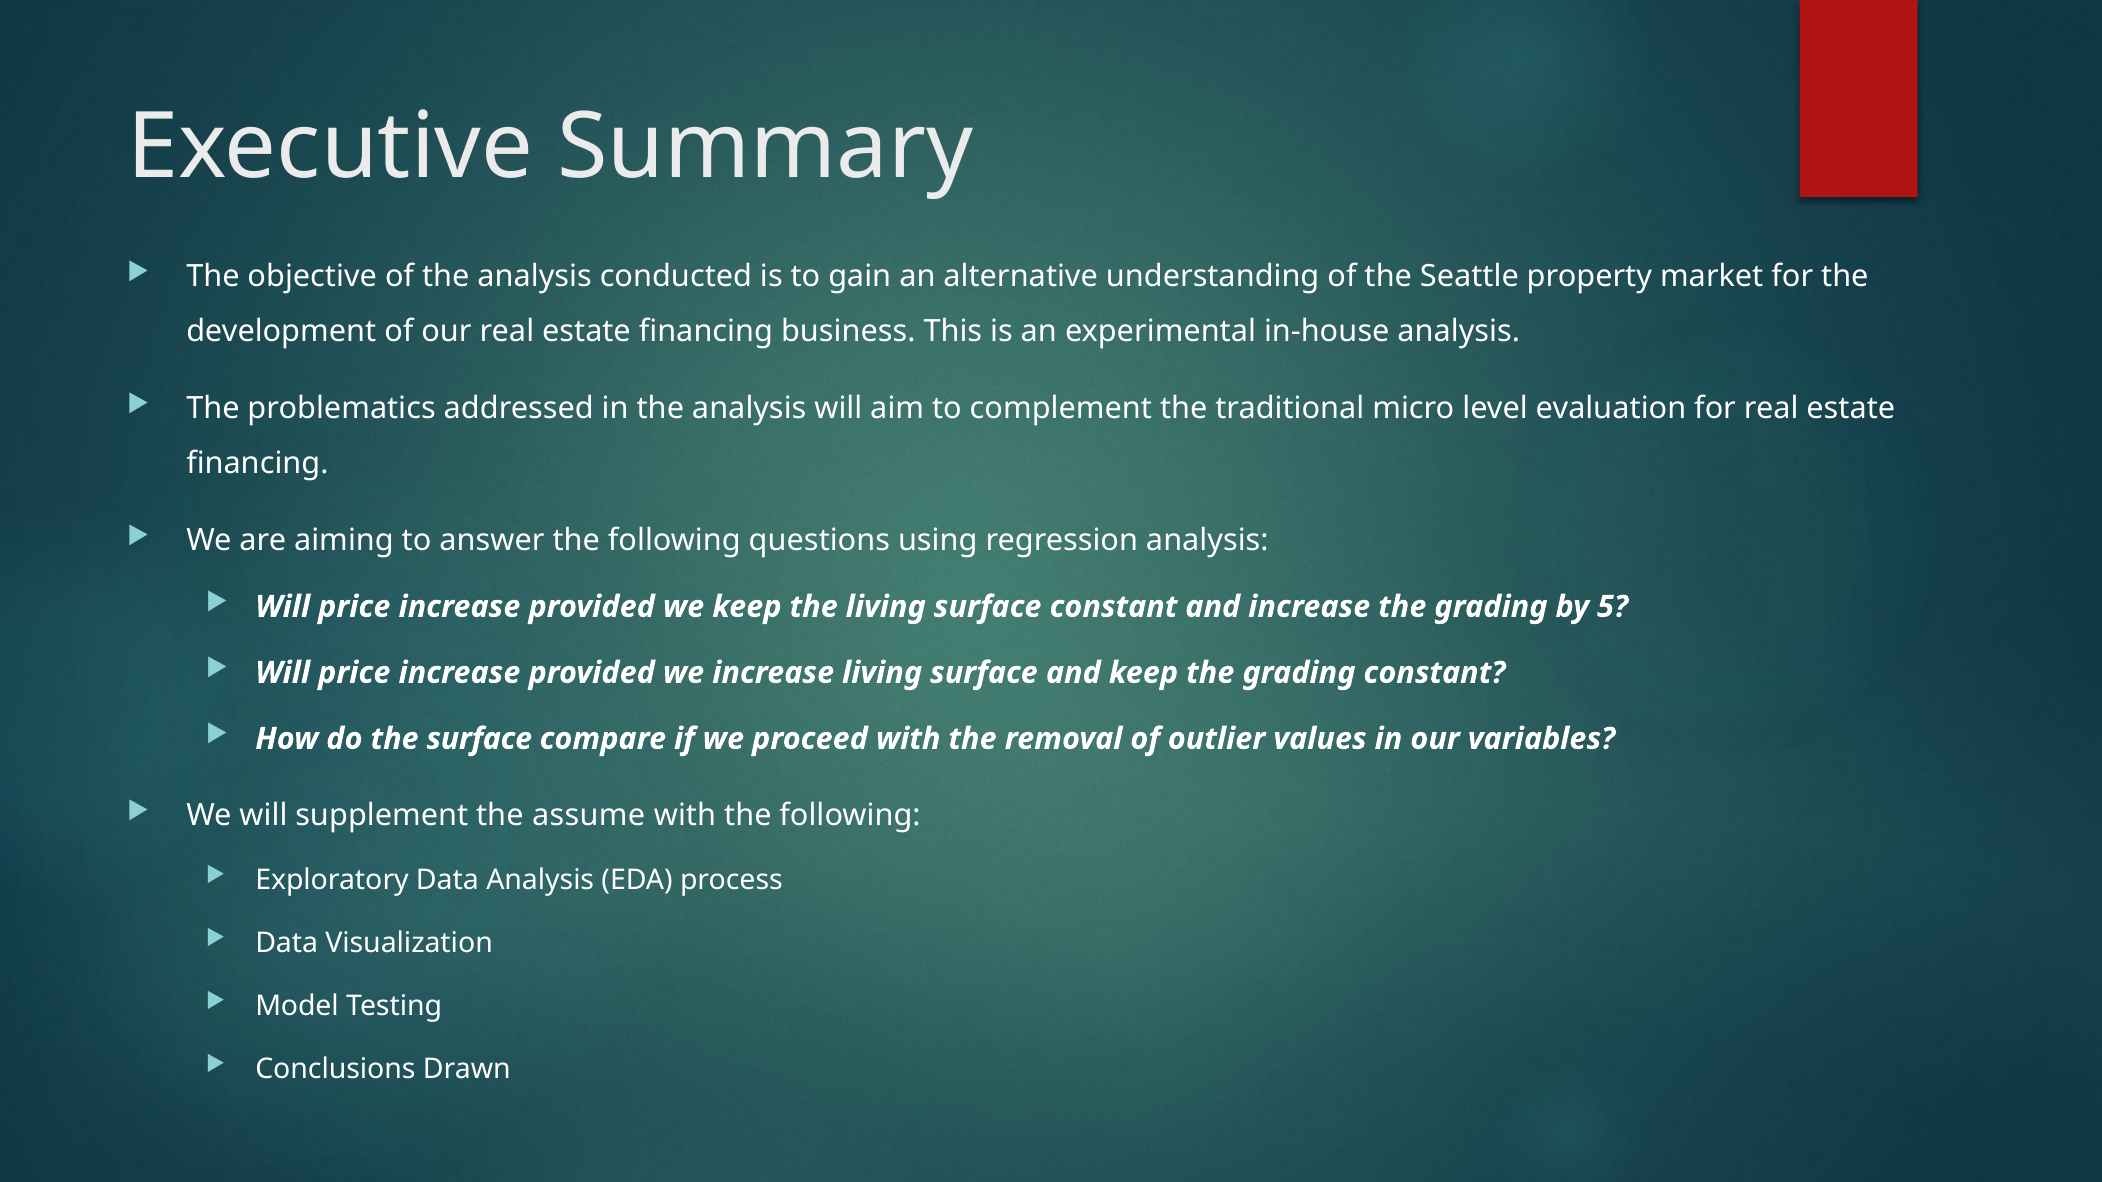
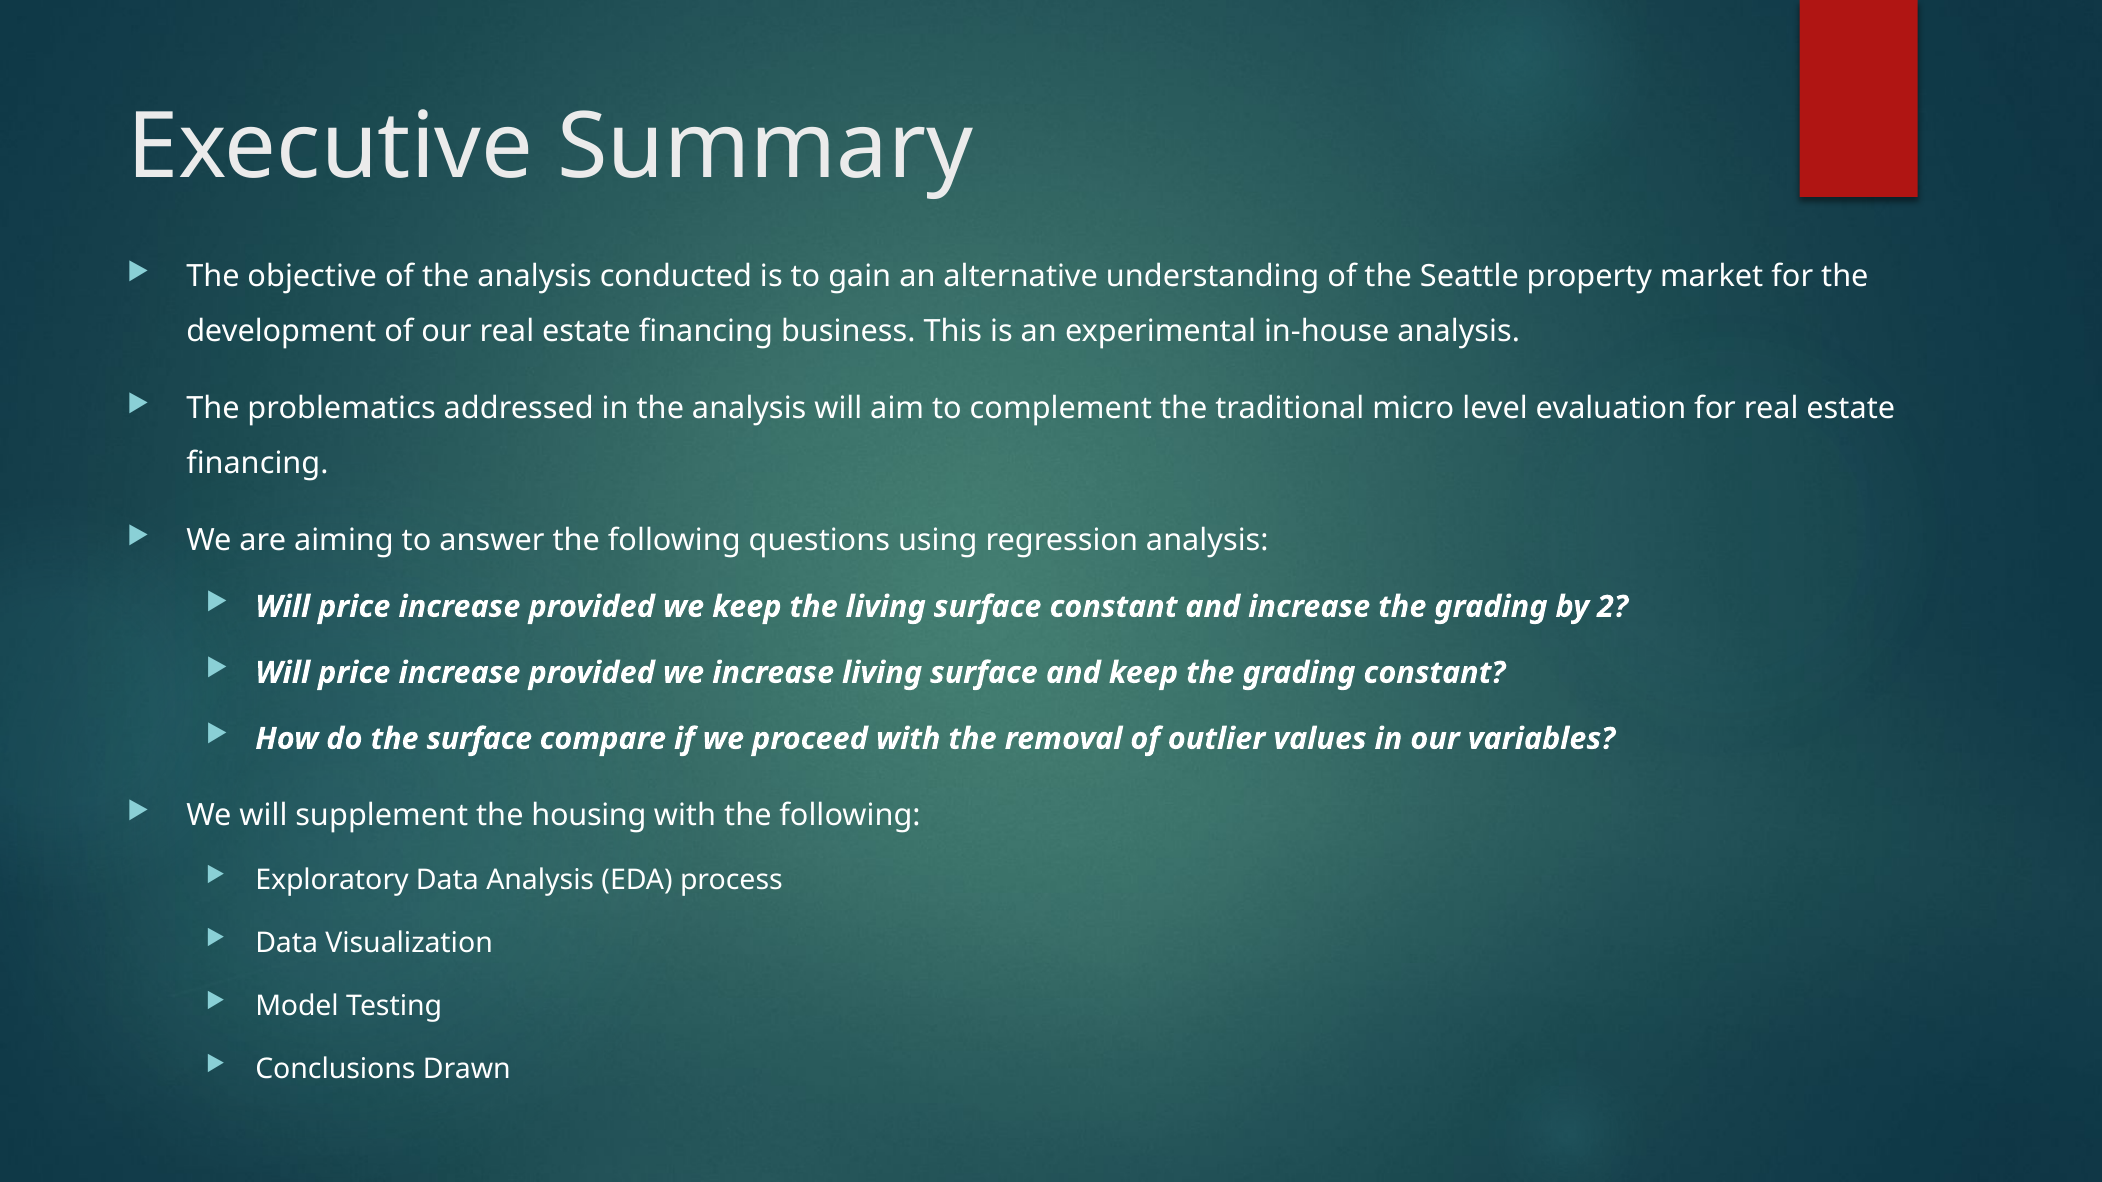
5: 5 -> 2 (1613, 607)
assume: assume -> housing (589, 816)
